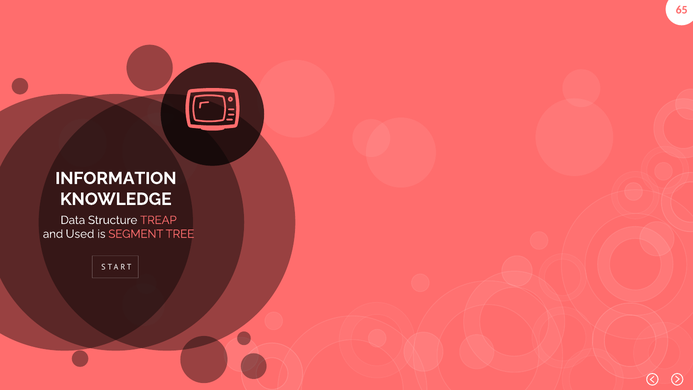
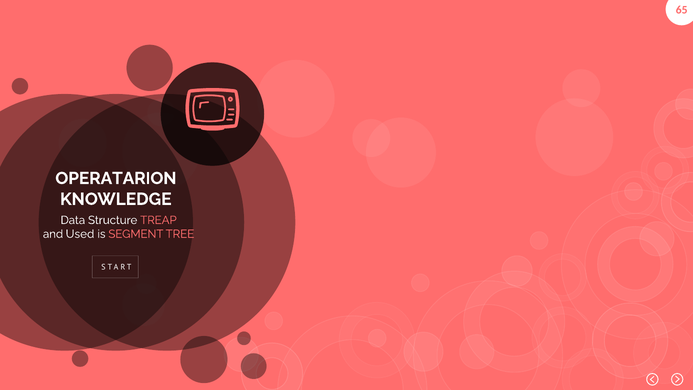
INFORMATION: INFORMATION -> OPERATARION (116, 178)
